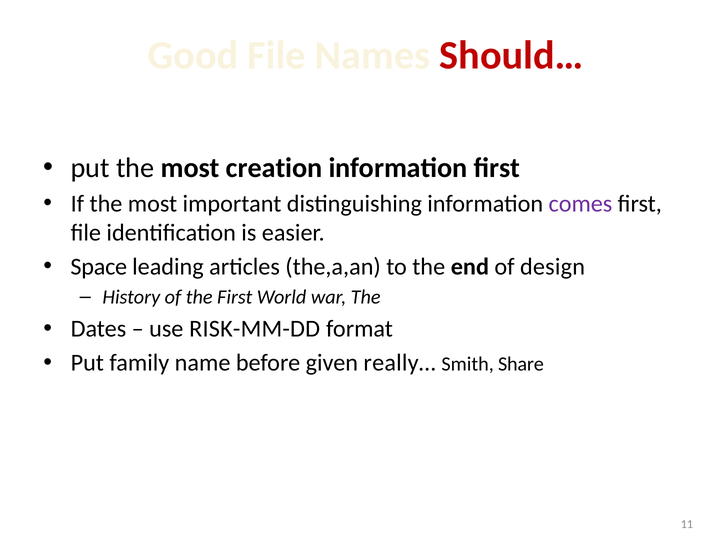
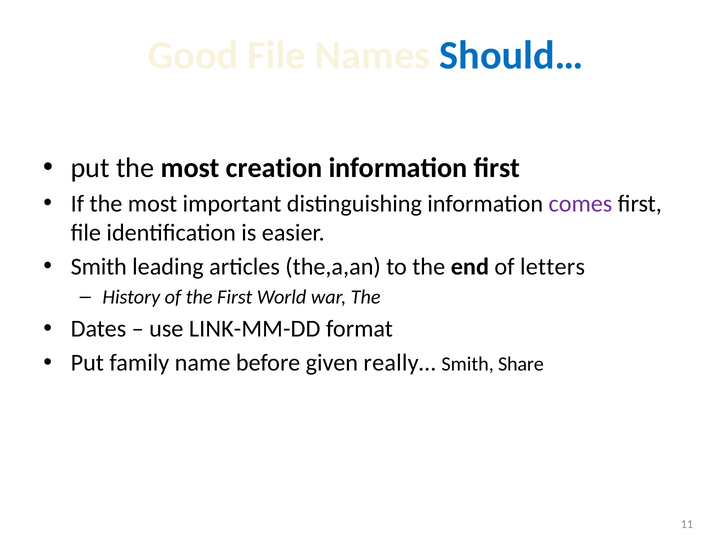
Should… colour: red -> blue (511, 55)
Space: Space -> Smith (99, 267)
design: design -> letters (552, 267)
RISK-MM-DD: RISK-MM-DD -> LINK-MM-DD (255, 329)
